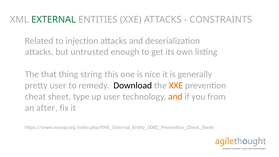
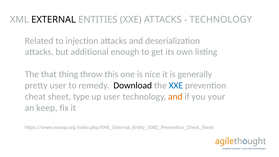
EXTERNAL colour: green -> black (54, 20)
CONSTRAINTS: CONSTRAINTS -> TECHNOLOGY (221, 20)
untrusted: untrusted -> additional (90, 52)
string: string -> throw (91, 74)
XXE colour: orange -> blue (176, 85)
from: from -> your (217, 97)
after: after -> keep (47, 108)
